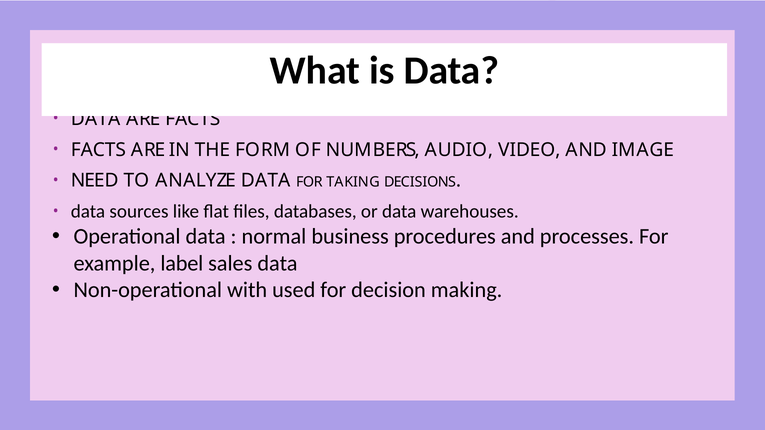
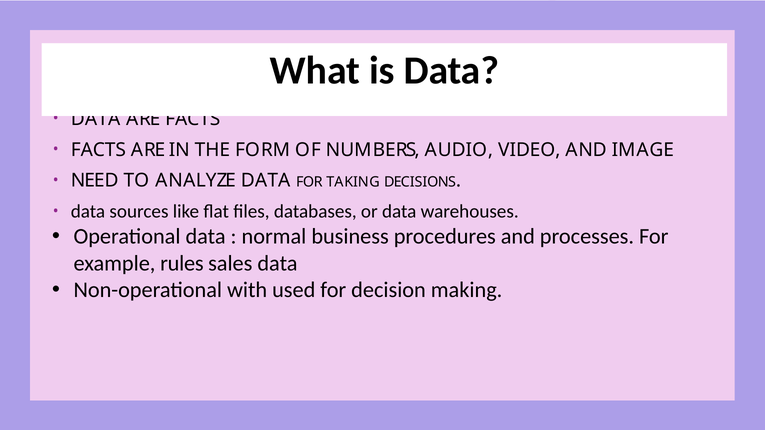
label: label -> rules (182, 264)
